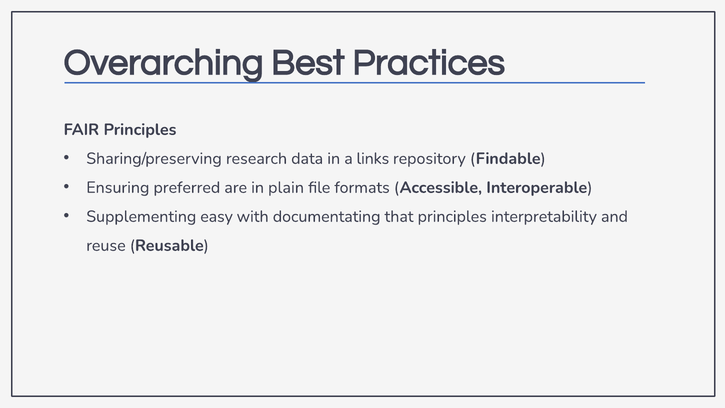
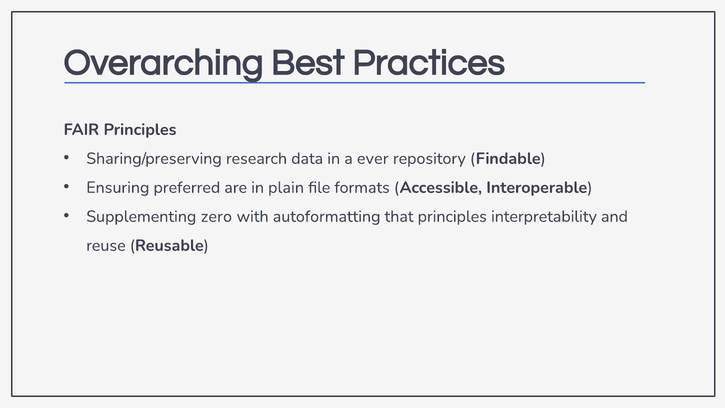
links: links -> ever (373, 158)
easy: easy -> zero (216, 216)
documentating: documentating -> autoformatting (327, 216)
